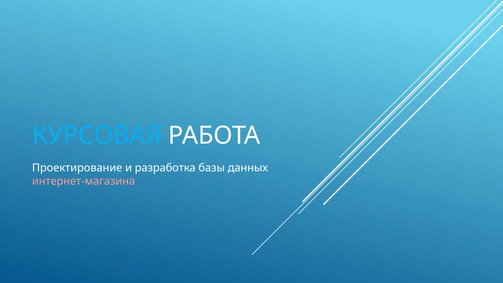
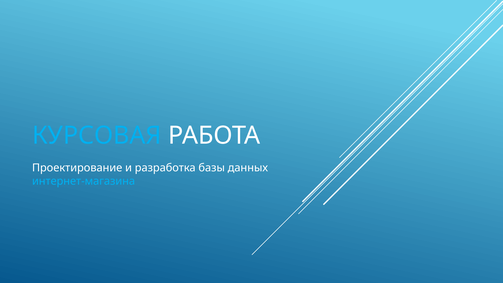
интернет-магазина colour: pink -> light blue (84, 181)
